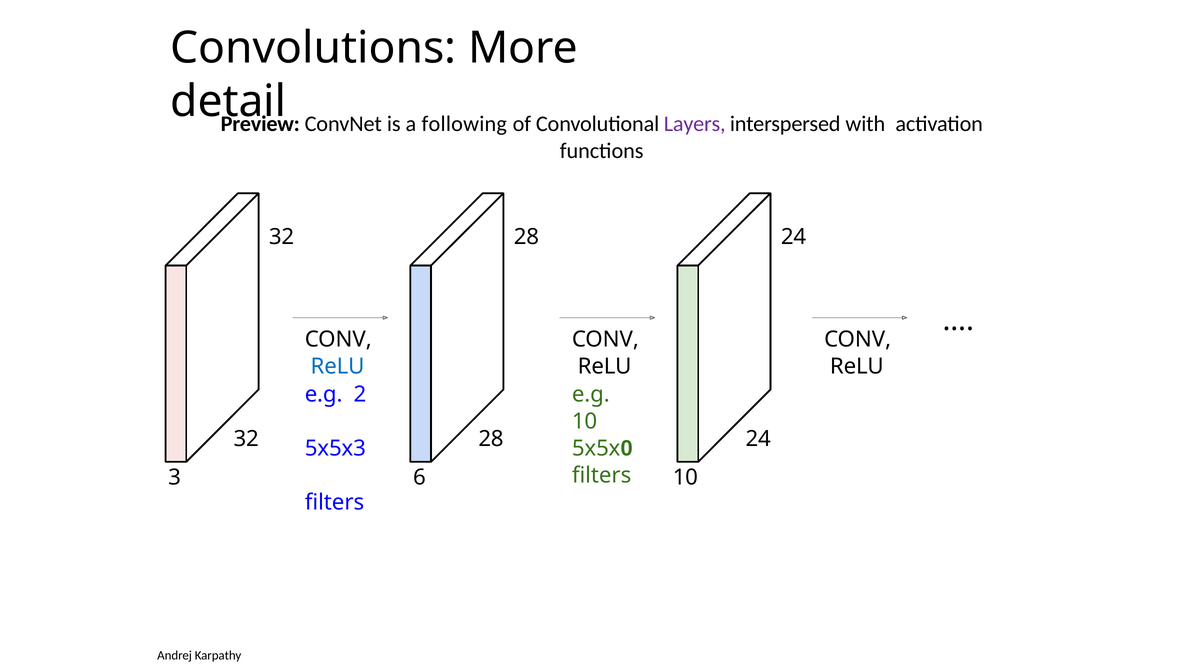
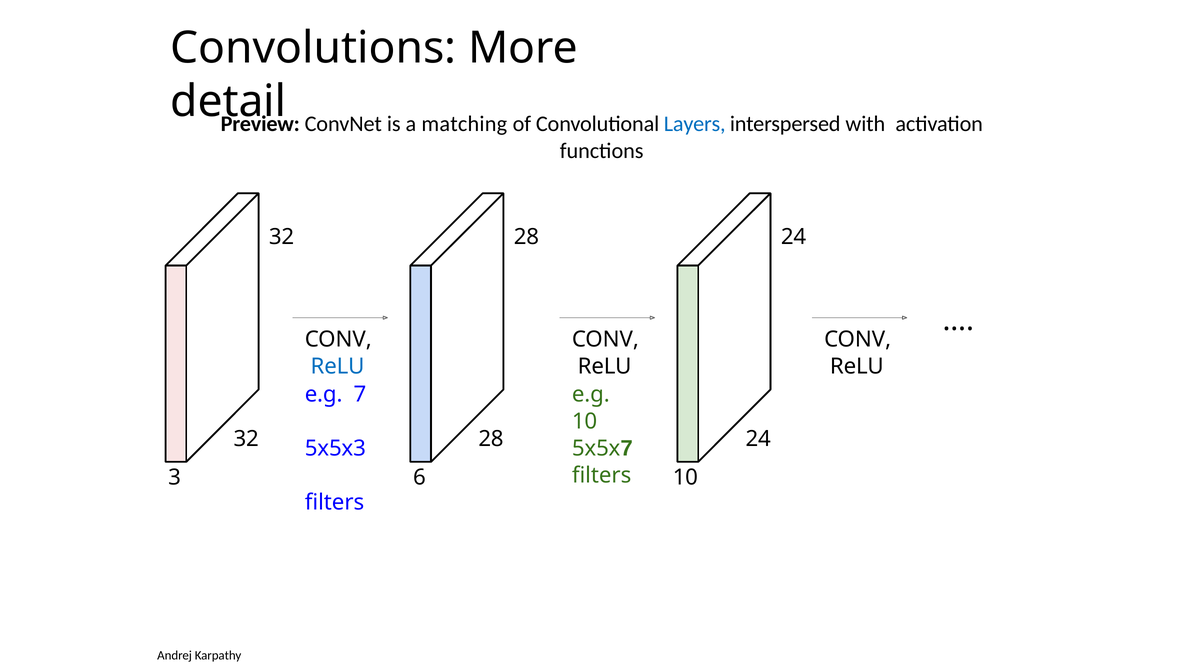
following: following -> matching (464, 124)
Layers colour: purple -> blue (695, 124)
e.g 2: 2 -> 7 (360, 394)
0: 0 -> 7 (627, 448)
